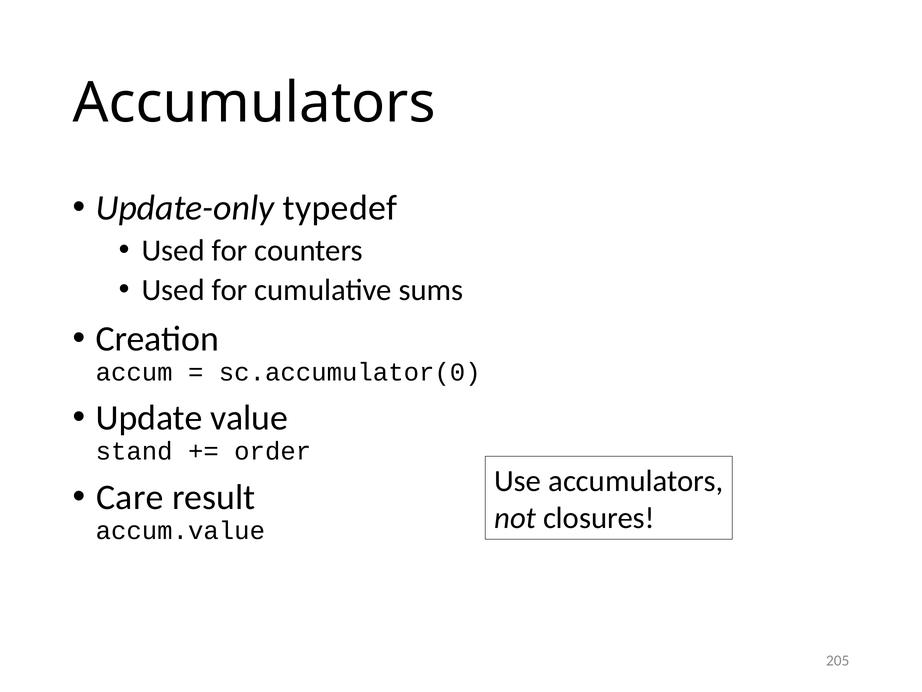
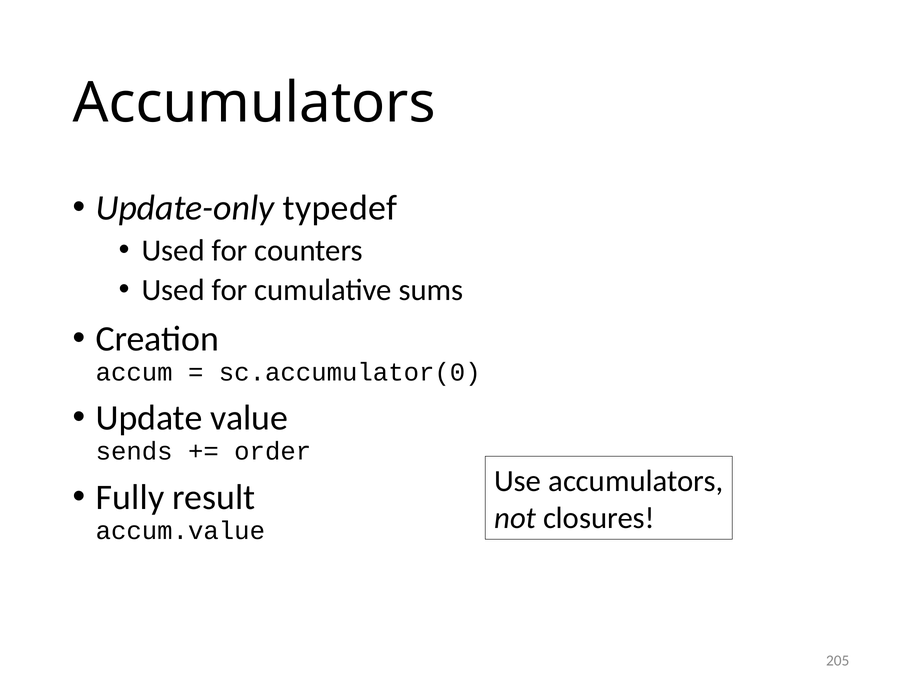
stand: stand -> sends (134, 451)
Care: Care -> Fully (130, 497)
